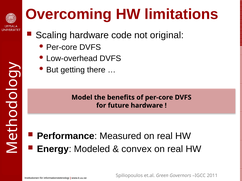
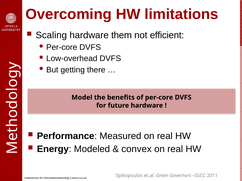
code: code -> them (122, 35)
original: original -> efficient (167, 35)
